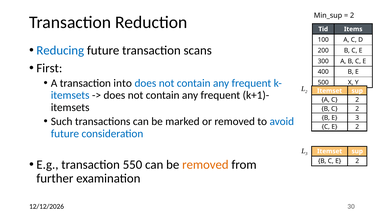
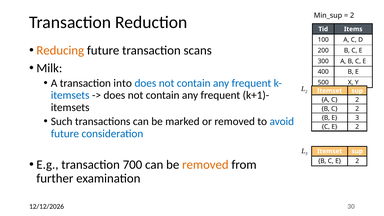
Reducing colour: blue -> orange (60, 50)
First: First -> Milk (49, 68)
550: 550 -> 700 (132, 165)
